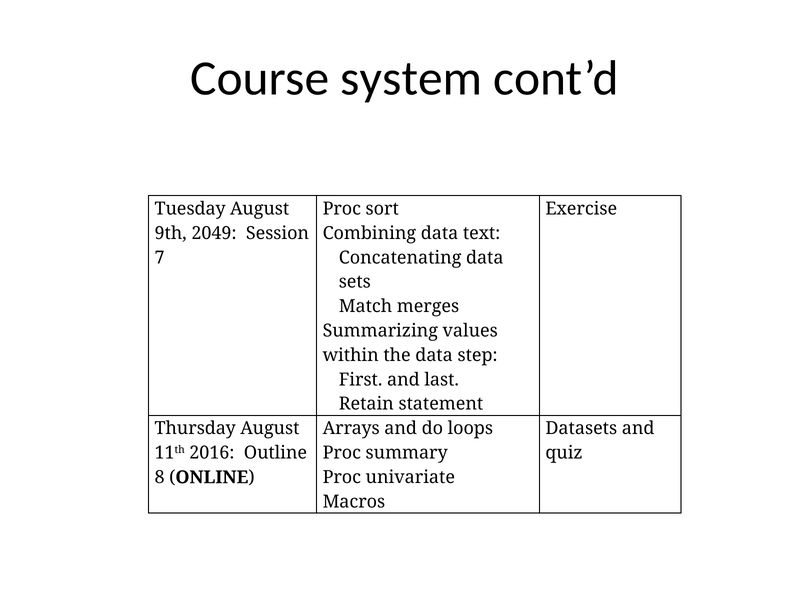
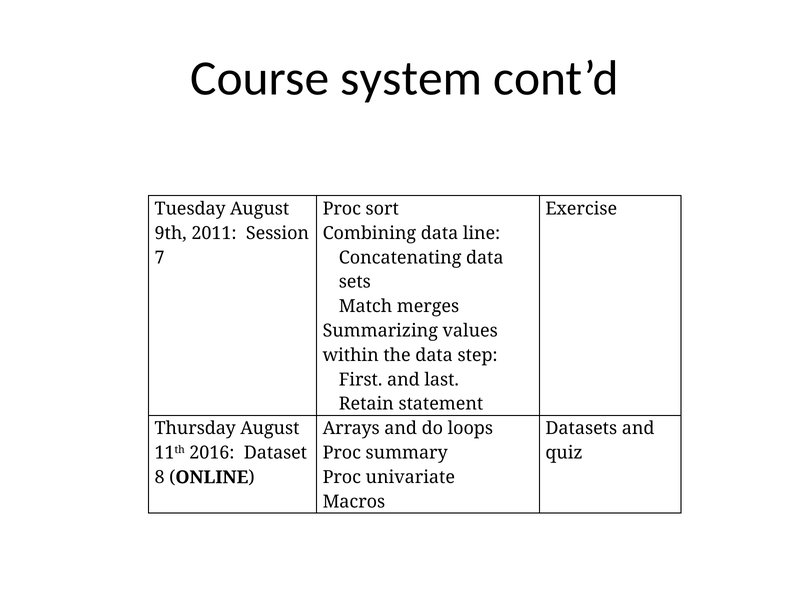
2049: 2049 -> 2011 (214, 233)
text: text -> line (482, 233)
Outline: Outline -> Dataset (275, 453)
